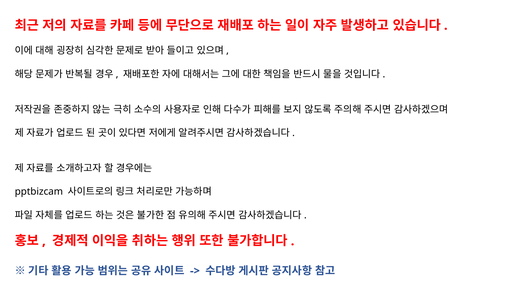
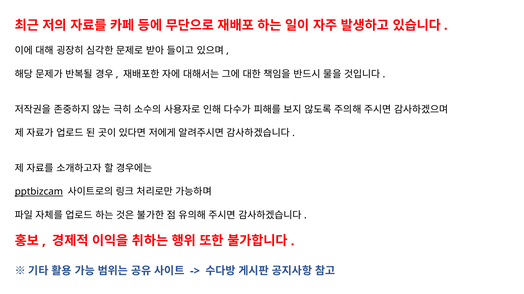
pptbizcam underline: none -> present (39, 192)
